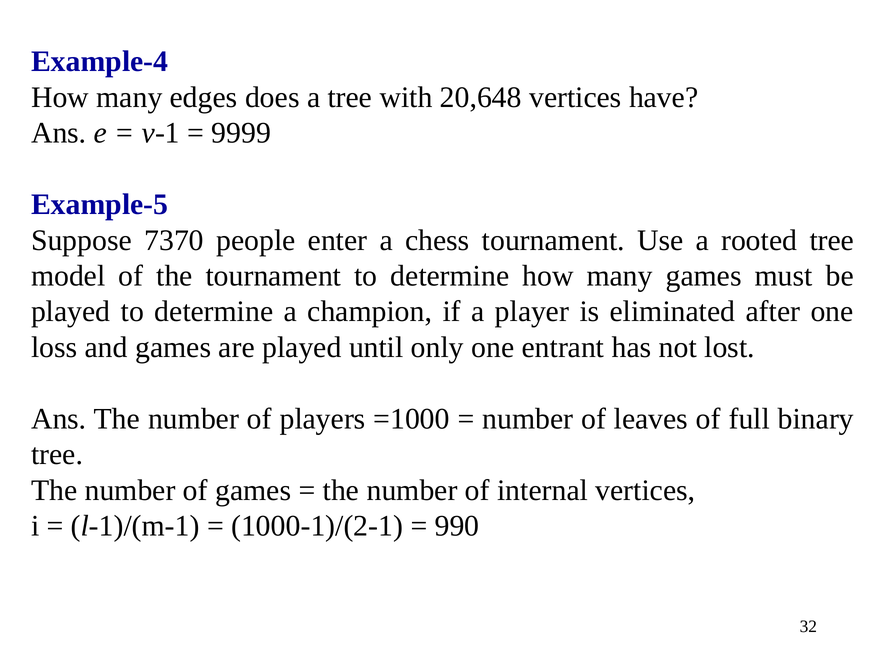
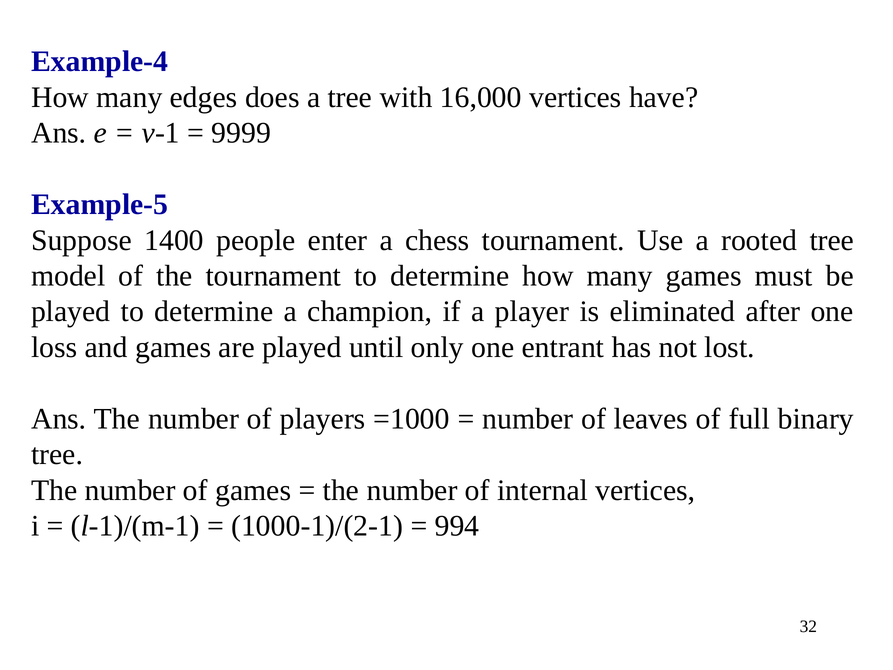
20,648: 20,648 -> 16,000 (481, 97)
7370: 7370 -> 1400 (174, 240)
990: 990 -> 994 (457, 526)
